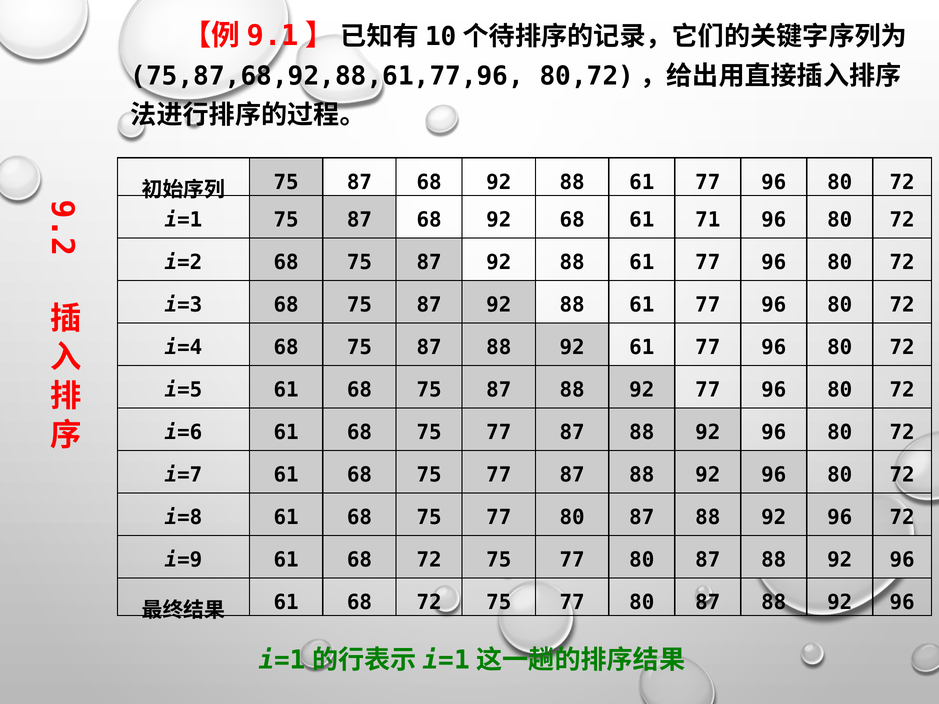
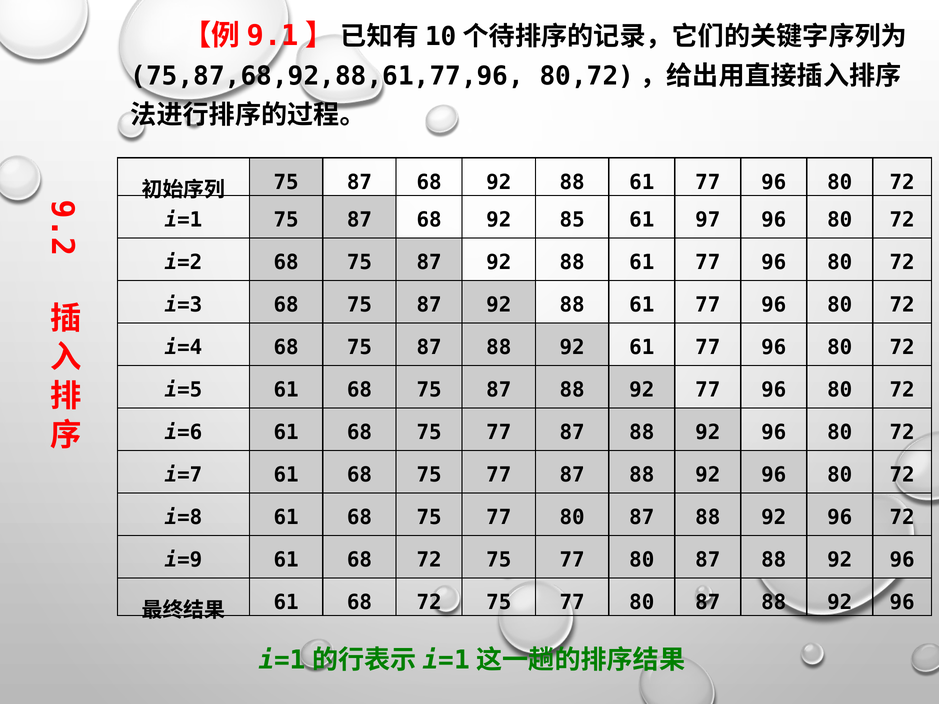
92 68: 68 -> 85 (572, 220)
71: 71 -> 97 (708, 220)
